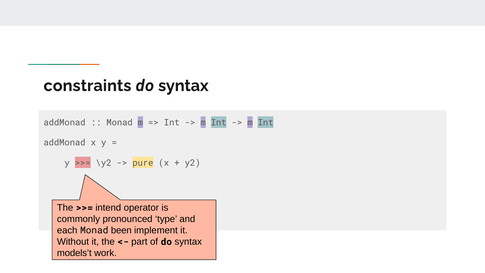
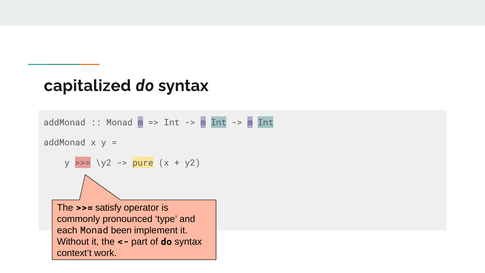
constraints: constraints -> capitalized (87, 86)
intend: intend -> satisfy (108, 208)
models’t: models’t -> context’t (74, 253)
